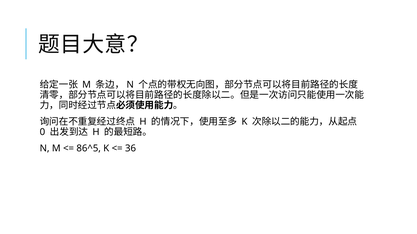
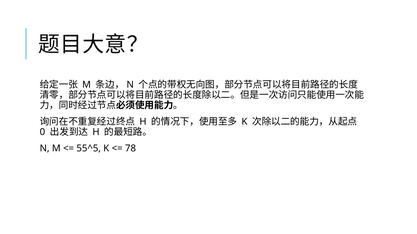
86^5: 86^5 -> 55^5 (89, 149)
36: 36 -> 78 (131, 149)
